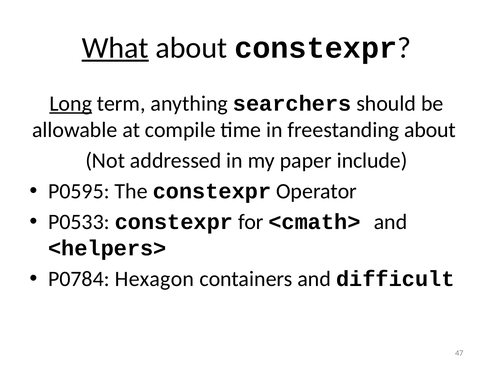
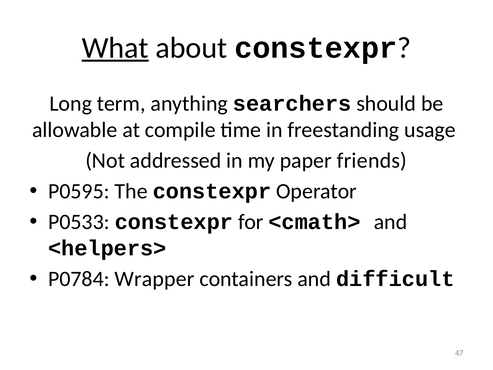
Long underline: present -> none (71, 103)
freestanding about: about -> usage (430, 130)
include: include -> friends (372, 160)
Hexagon: Hexagon -> Wrapper (155, 279)
